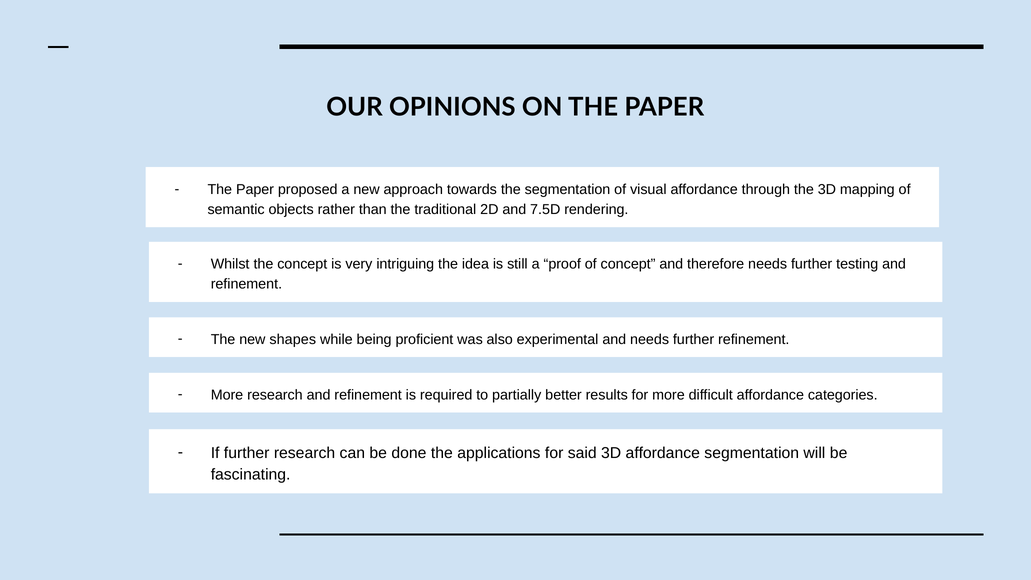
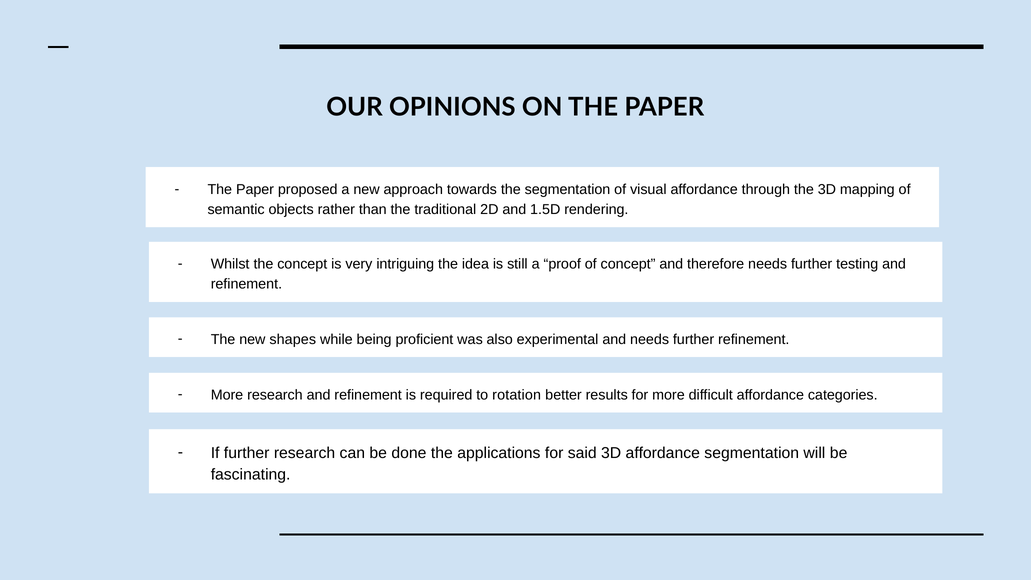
7.5D: 7.5D -> 1.5D (545, 209)
partially: partially -> rotation (517, 395)
